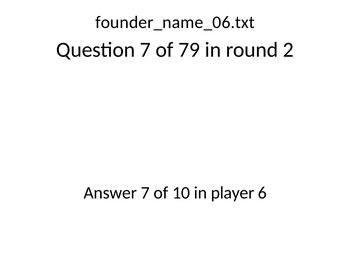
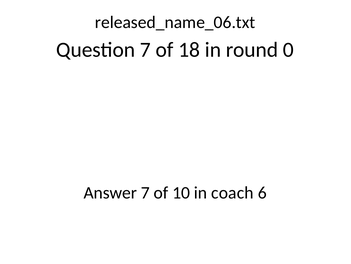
founder_name_06.txt: founder_name_06.txt -> released_name_06.txt (175, 22)
79: 79 -> 18 (189, 50)
2: 2 -> 0 (288, 50)
player: player -> coach (232, 192)
